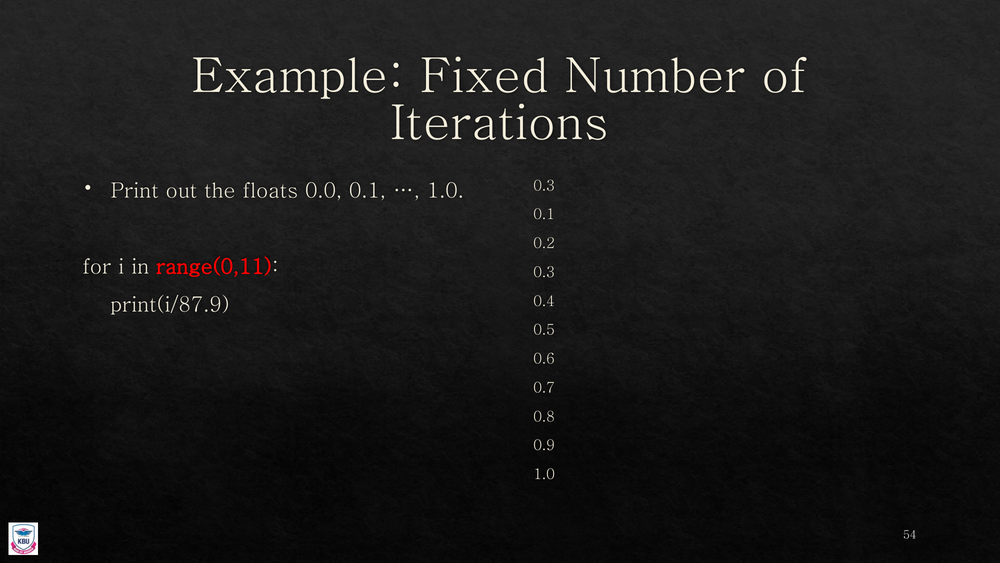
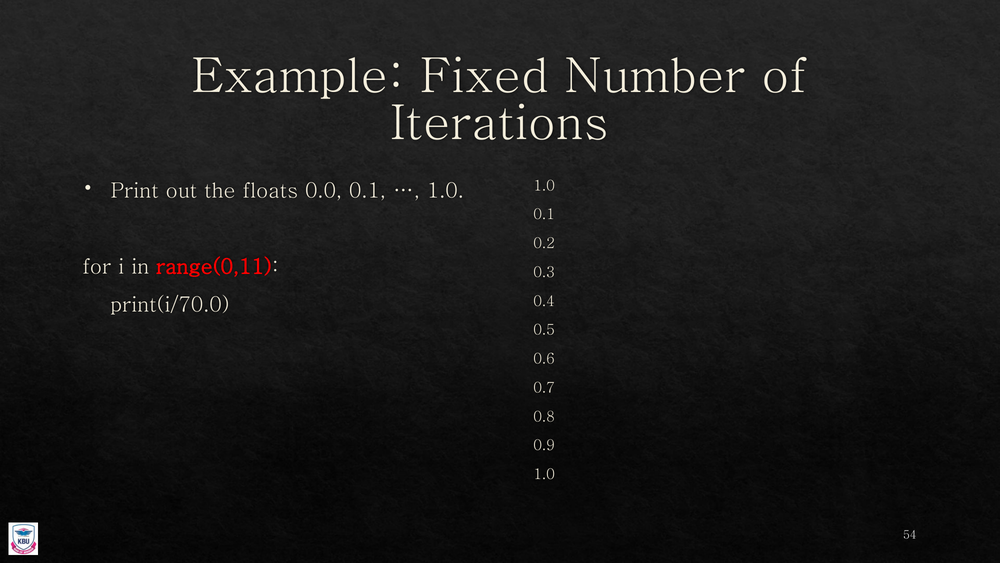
0.3: 0.3 -> 1.0 (544, 186)
print(i/87.9: print(i/87.9 -> print(i/70.0 (170, 304)
